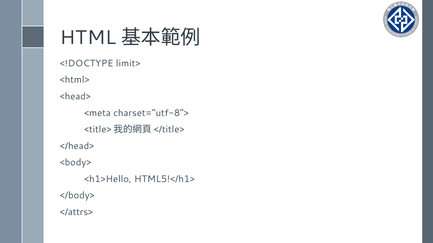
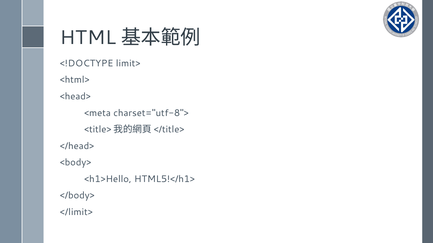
</attrs>: </attrs> -> </limit> (76, 212)
